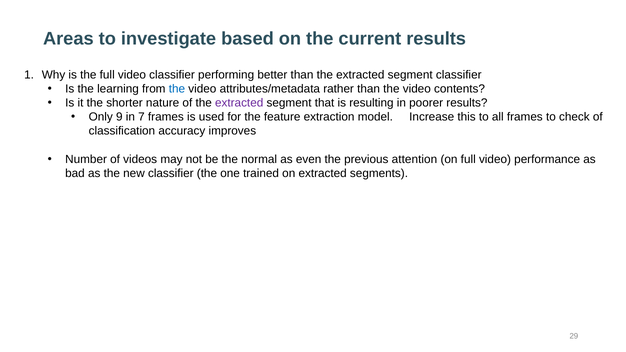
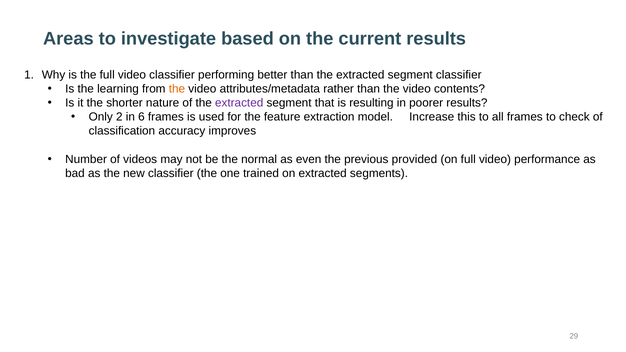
the colour: blue -> orange (177, 89)
9: 9 -> 2 (119, 117)
7: 7 -> 6 (141, 117)
attention: attention -> provided (414, 159)
